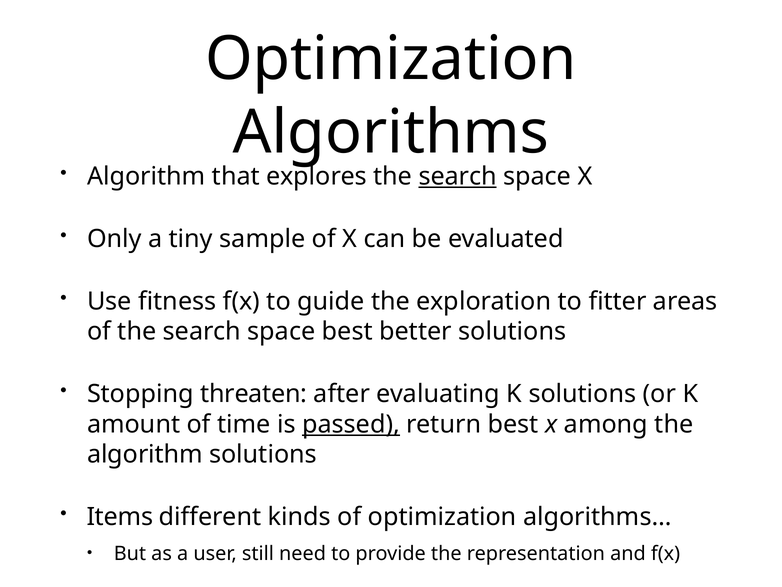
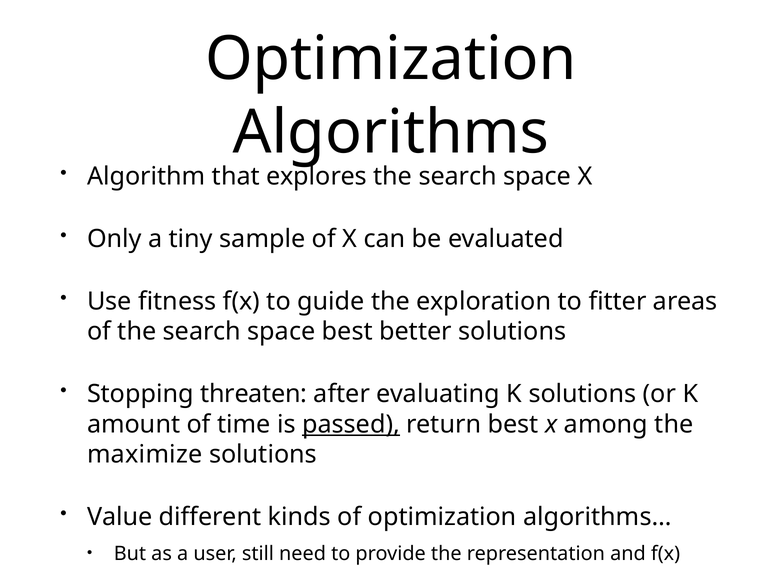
search underline: present -> none (458, 176)
algorithm: algorithm -> maximize (145, 454)
Items: Items -> Value (120, 516)
